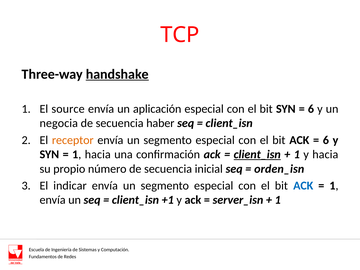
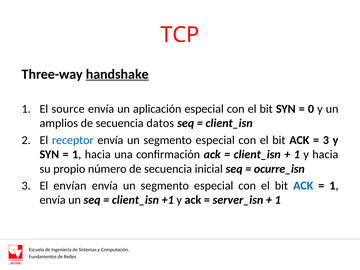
6: 6 -> 0 (311, 109)
negocia: negocia -> amplios (59, 123)
haber: haber -> datos (160, 123)
receptor colour: orange -> blue (73, 140)
6: 6 -> 3 (326, 140)
client_isn underline: present -> none (257, 154)
orden_isn: orden_isn -> ocurre_isn (279, 169)
indicar: indicar -> envían (70, 186)
